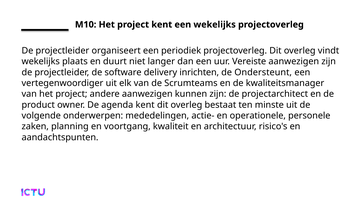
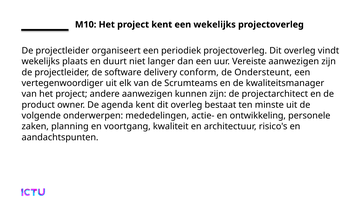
inrichten: inrichten -> conform (199, 72)
operationele: operationele -> ontwikkeling (258, 116)
